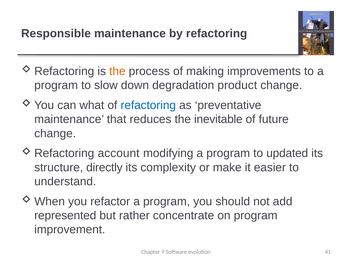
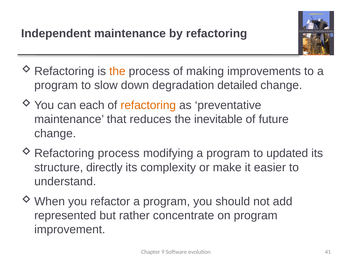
Responsible: Responsible -> Independent (56, 33)
product: product -> detailed (237, 85)
what: what -> each (92, 105)
refactoring colour: blue -> orange (148, 105)
account: account -> process (119, 153)
